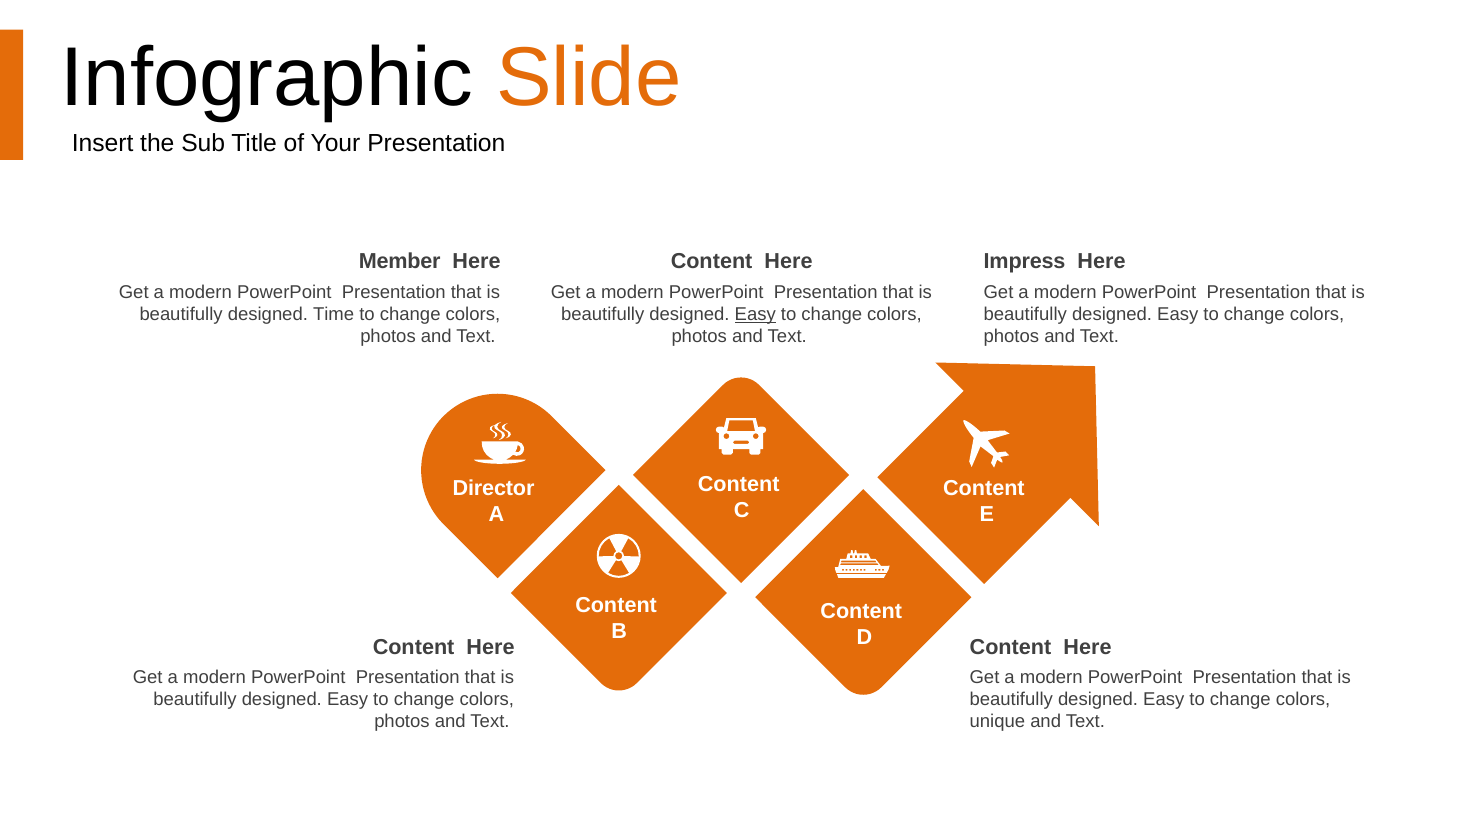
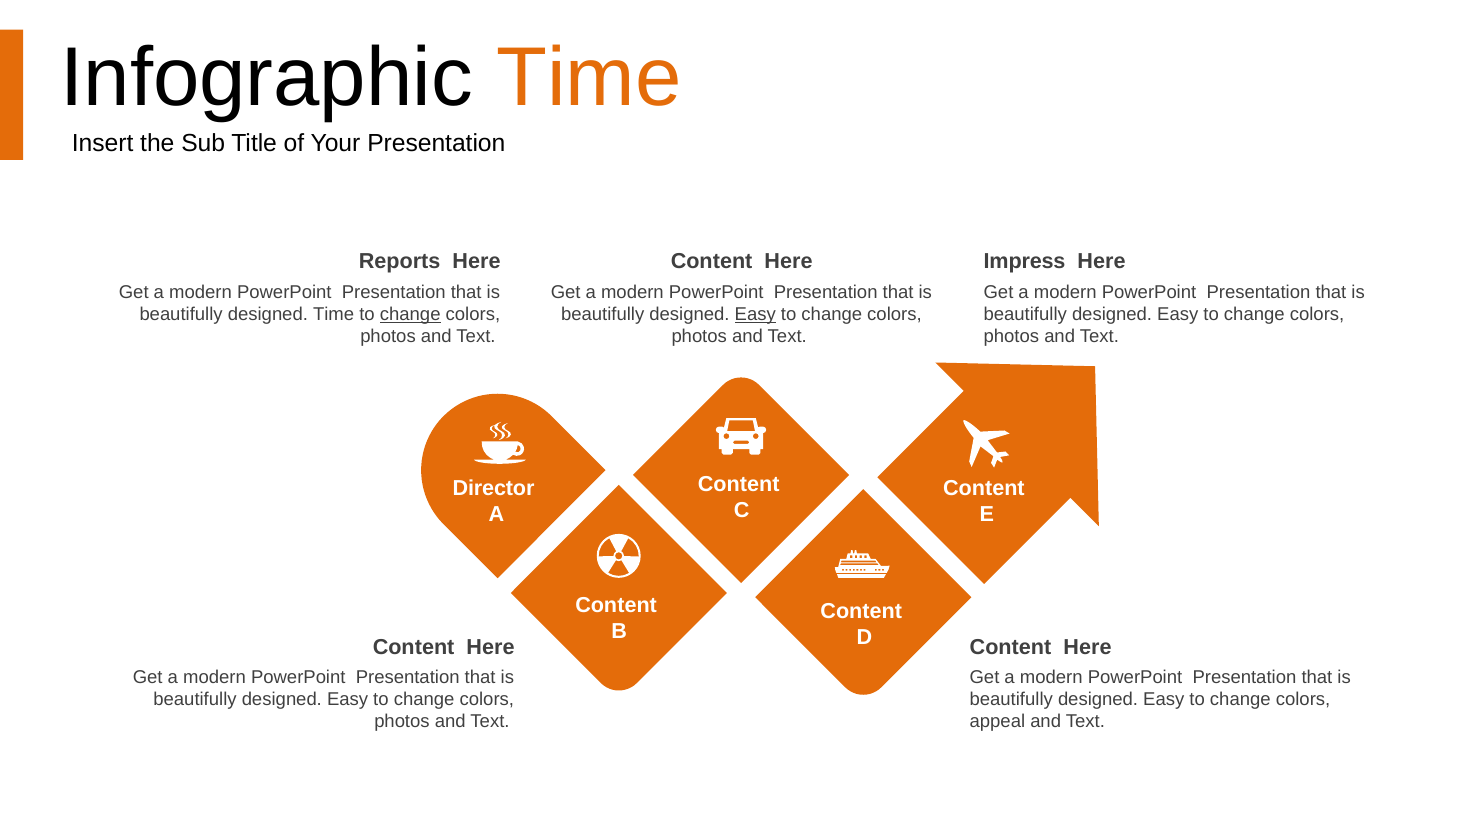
Infographic Slide: Slide -> Time (589, 78)
Member: Member -> Reports (400, 262)
change underline: none -> present (410, 314)
unique: unique -> appeal (997, 721)
